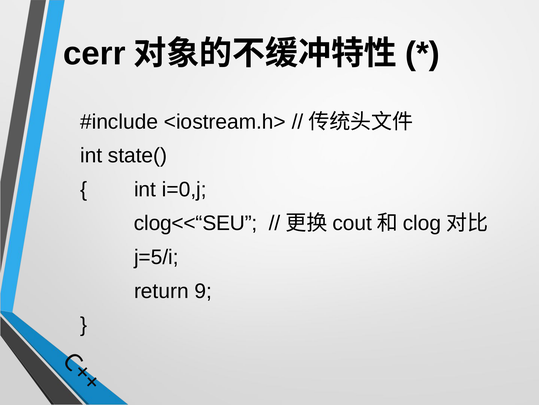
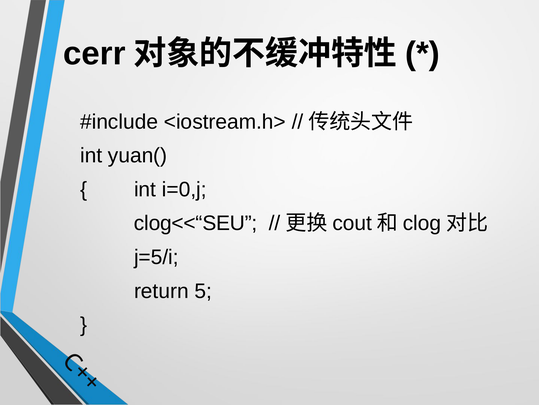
state(: state( -> yuan( (138, 155)
9: 9 -> 5 (203, 291)
